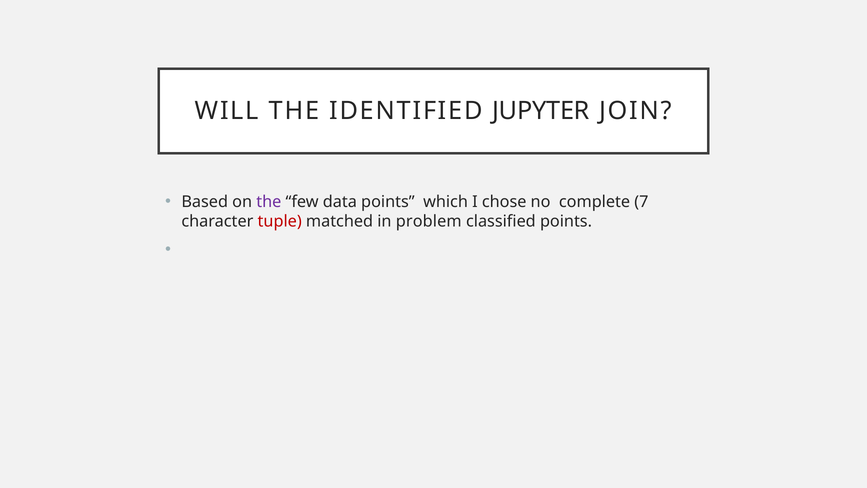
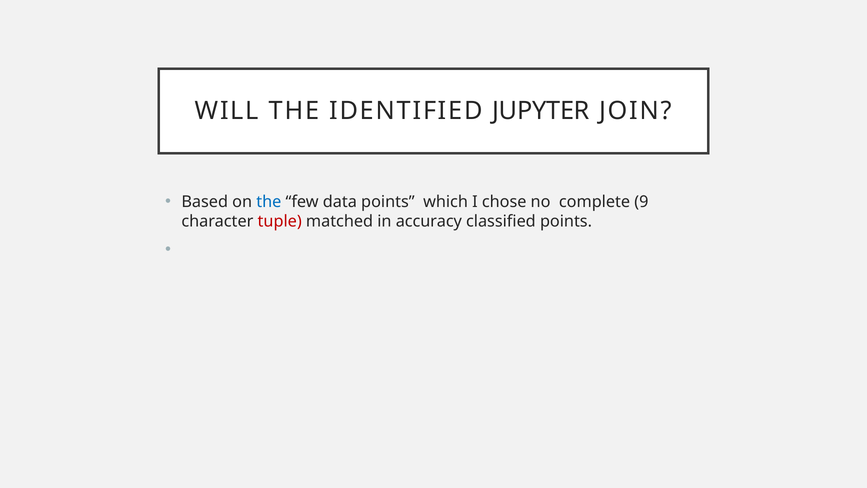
the colour: purple -> blue (269, 202)
7: 7 -> 9 (641, 202)
problem: problem -> accuracy (429, 221)
